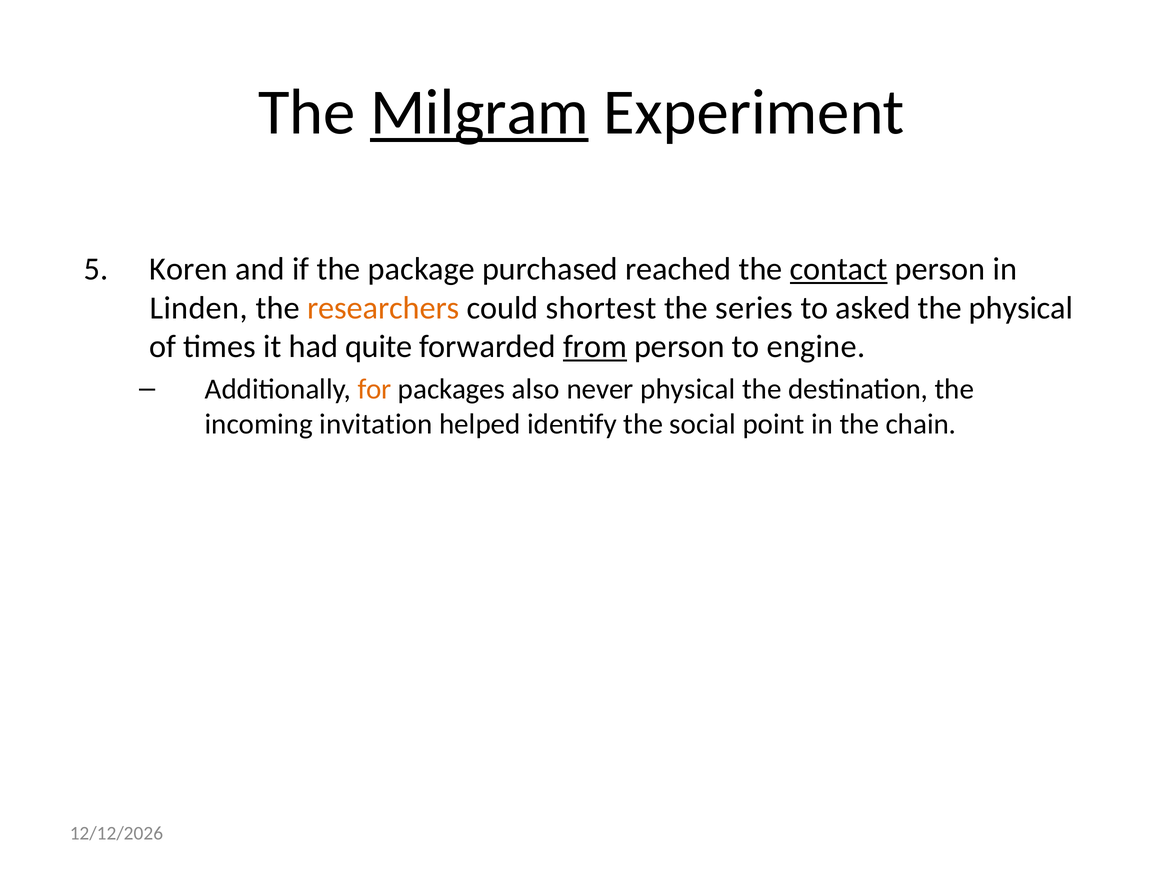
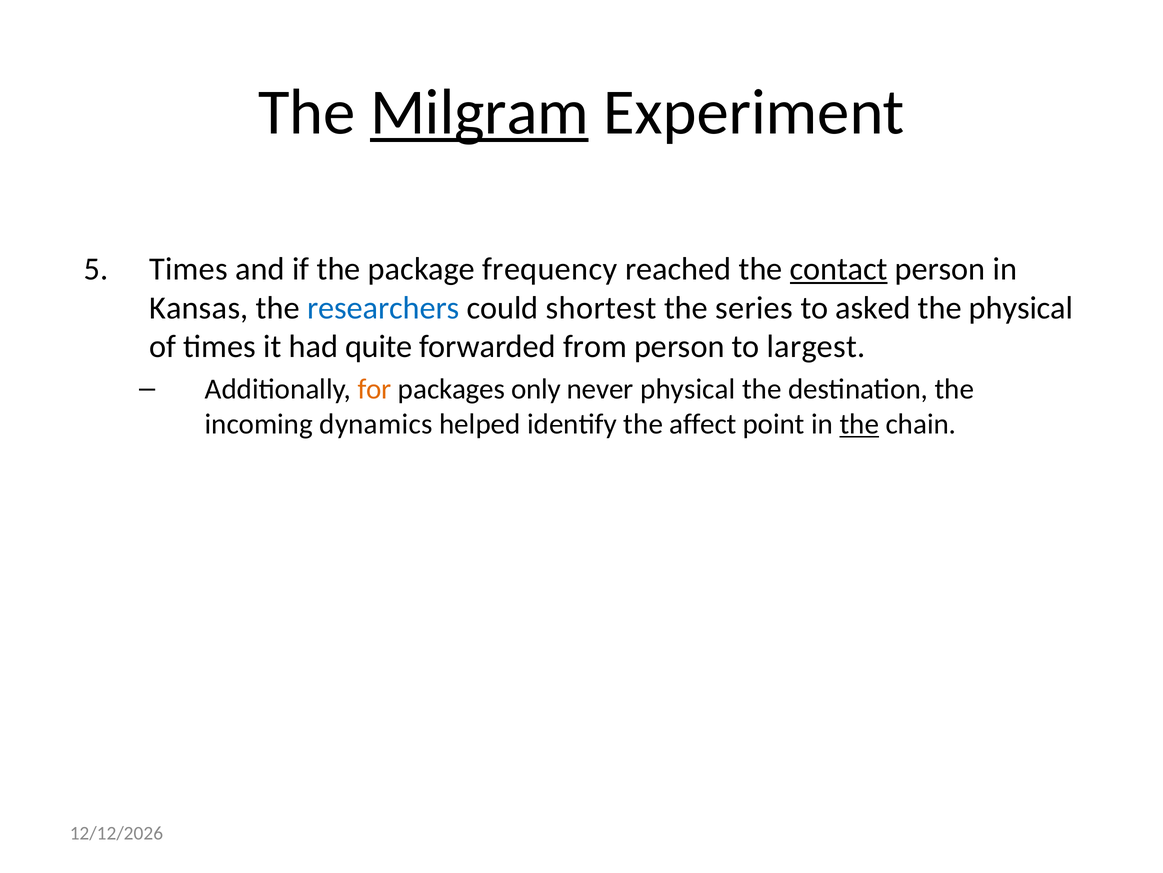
Koren: Koren -> Times (188, 269)
purchased: purchased -> frequency (550, 269)
Linden: Linden -> Kansas (199, 308)
researchers colour: orange -> blue (383, 308)
from underline: present -> none (595, 346)
engine: engine -> largest (816, 346)
also: also -> only (536, 389)
invitation: invitation -> dynamics (376, 424)
social: social -> affect (703, 424)
the underline: none -> present (859, 424)
